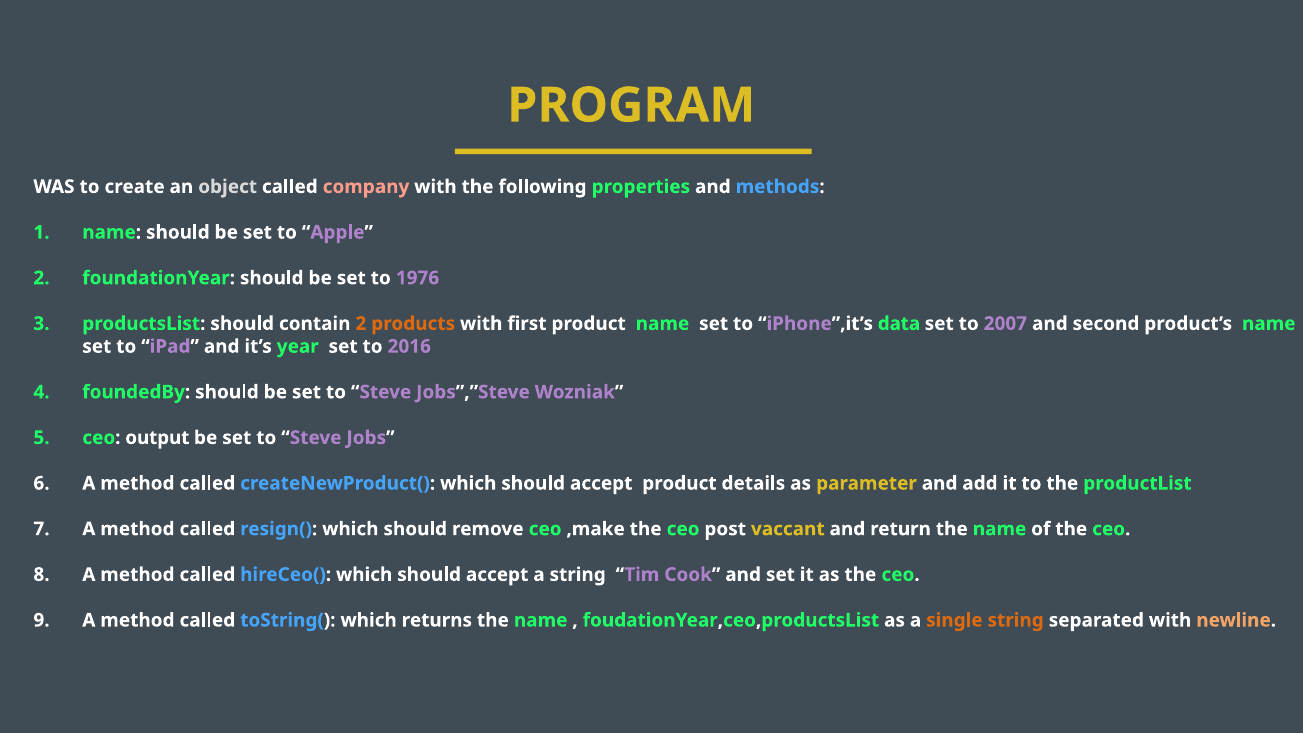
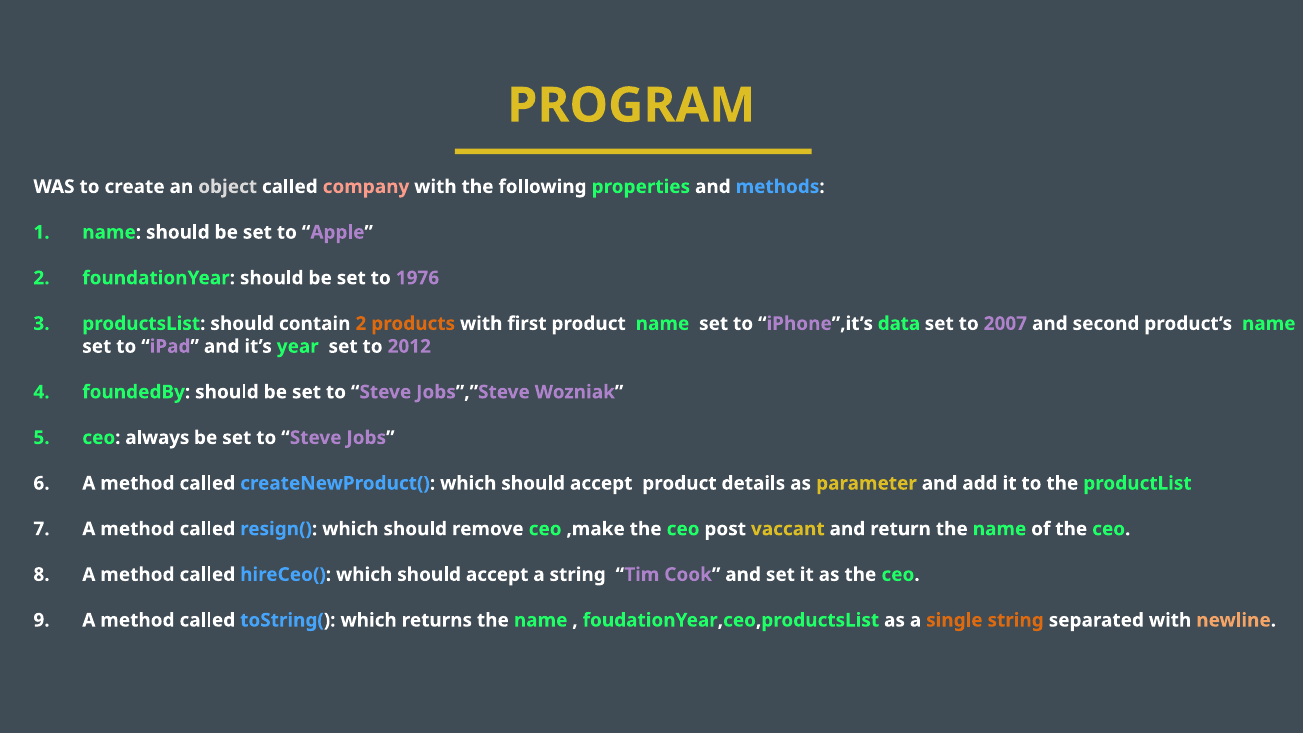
2016: 2016 -> 2012 (409, 346)
output: output -> always (157, 438)
